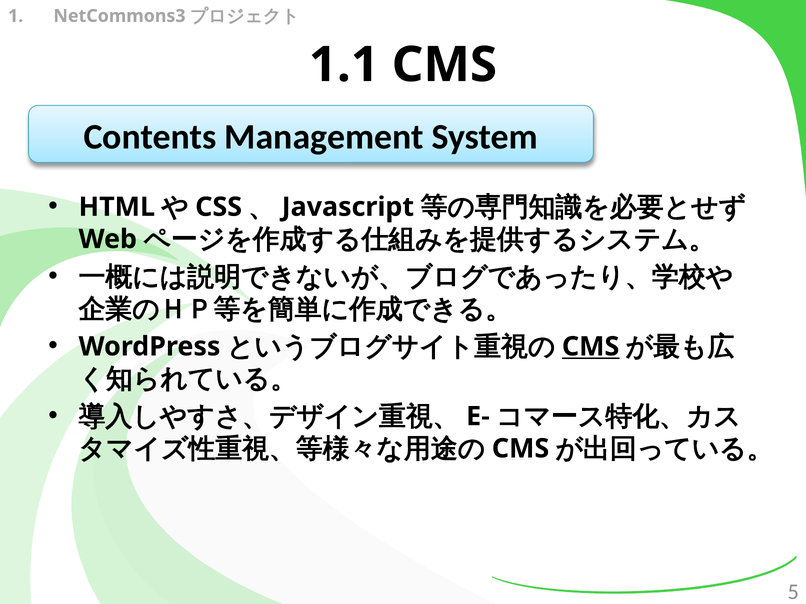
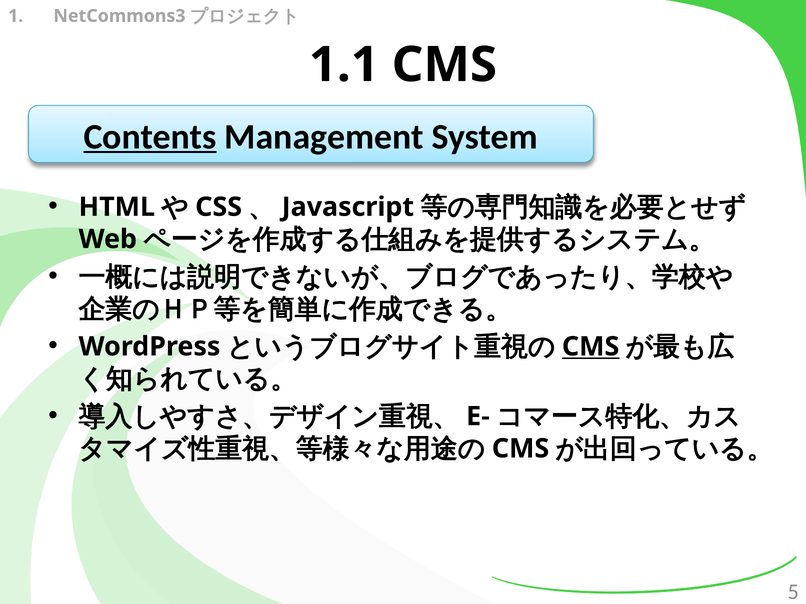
Contents underline: none -> present (150, 137)
